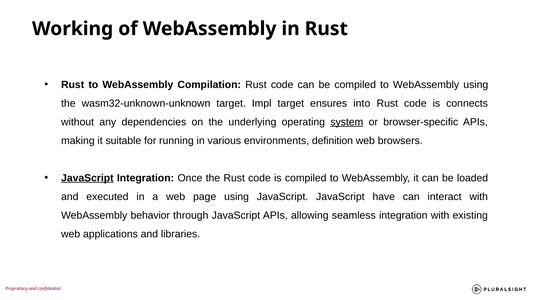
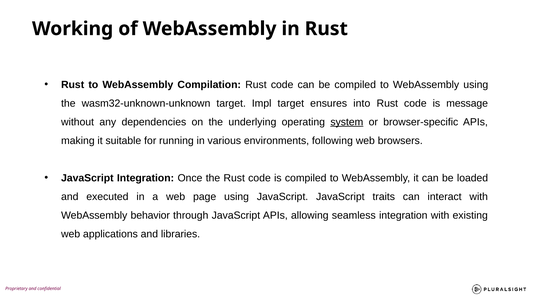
connects: connects -> message (467, 103)
definition: definition -> following (332, 141)
JavaScript underline: present -> none (87, 178)
have: have -> traits (384, 197)
